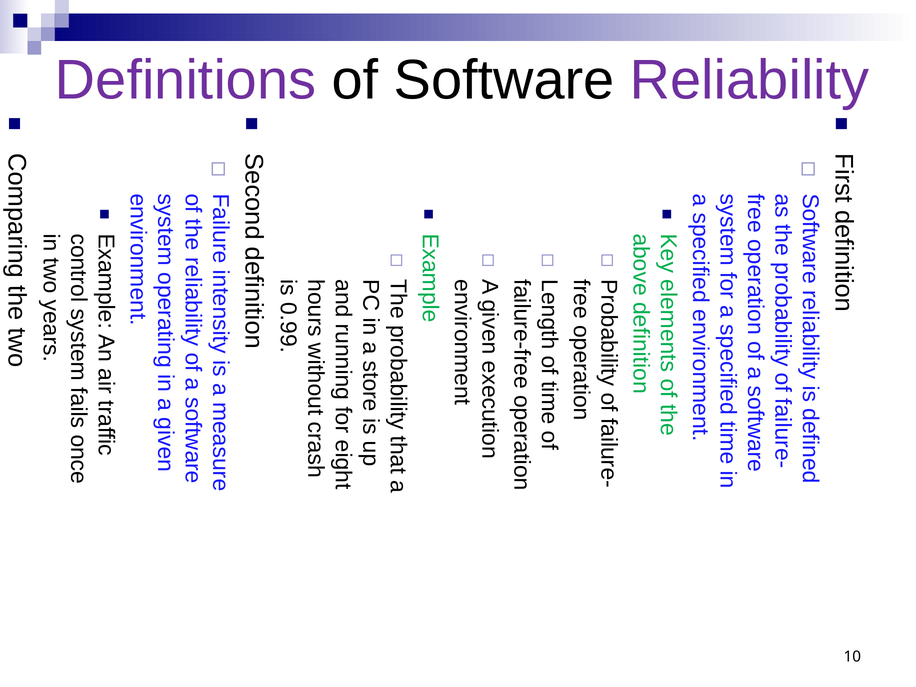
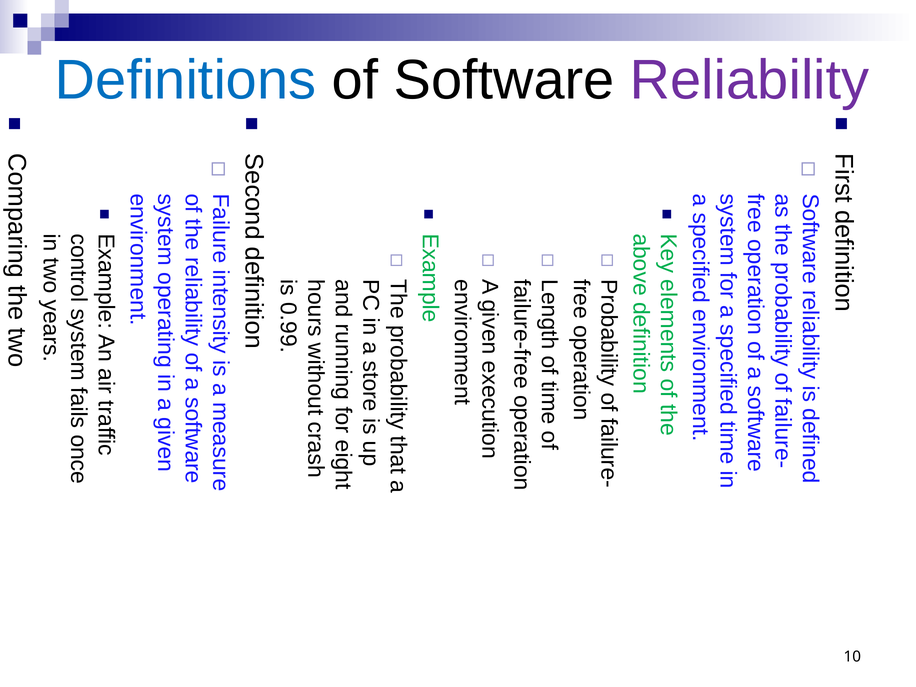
Definitions colour: purple -> blue (186, 80)
